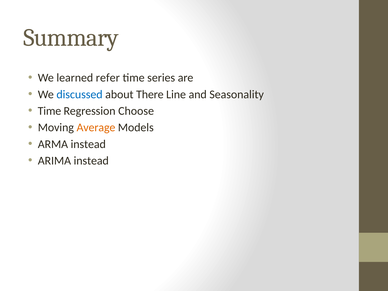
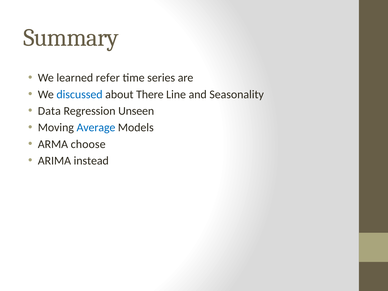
Time: Time -> Data (49, 111)
Choose: Choose -> Unseen (136, 111)
Average colour: orange -> blue (96, 128)
ARMA instead: instead -> choose (88, 144)
